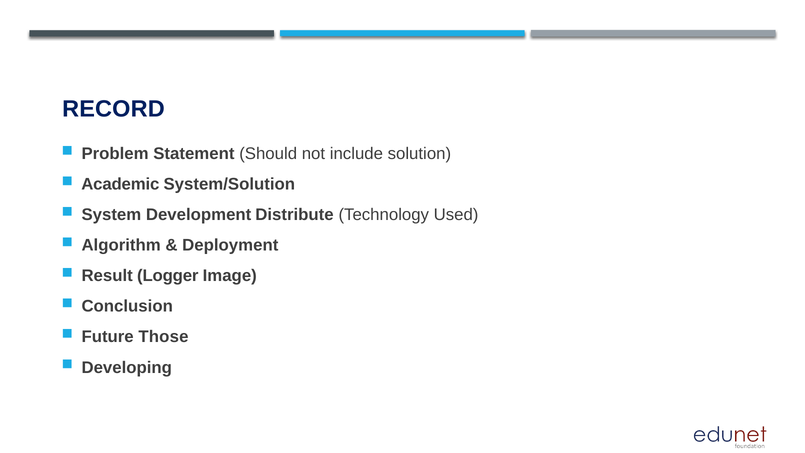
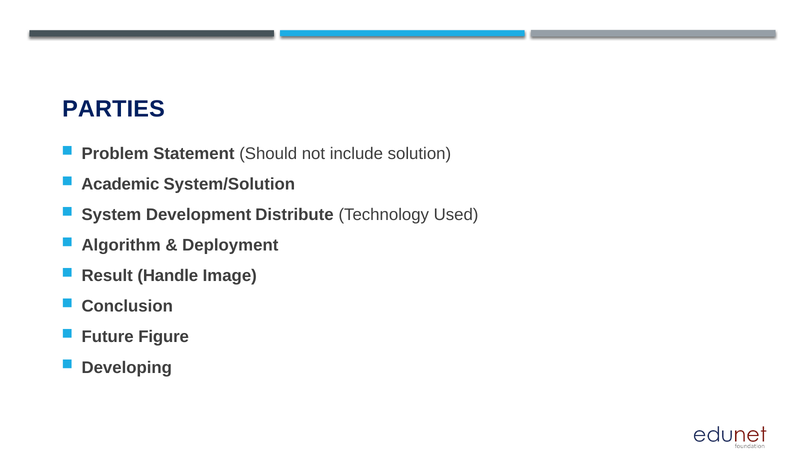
RECORD: RECORD -> PARTIES (113, 109)
Logger: Logger -> Handle (168, 276)
Those: Those -> Figure (164, 337)
